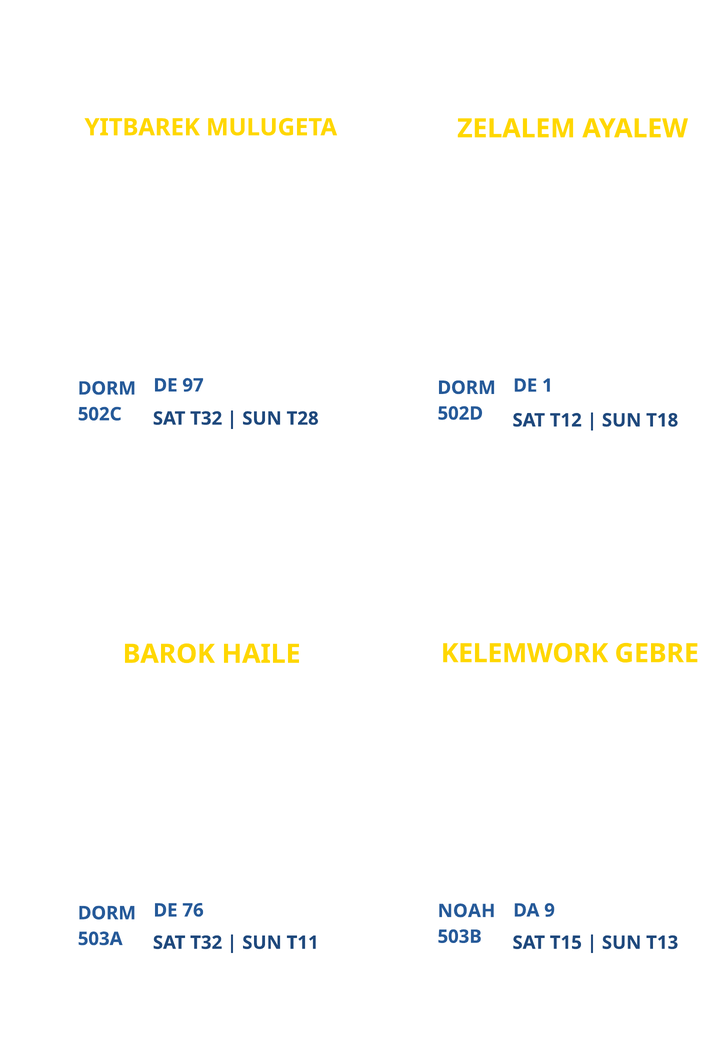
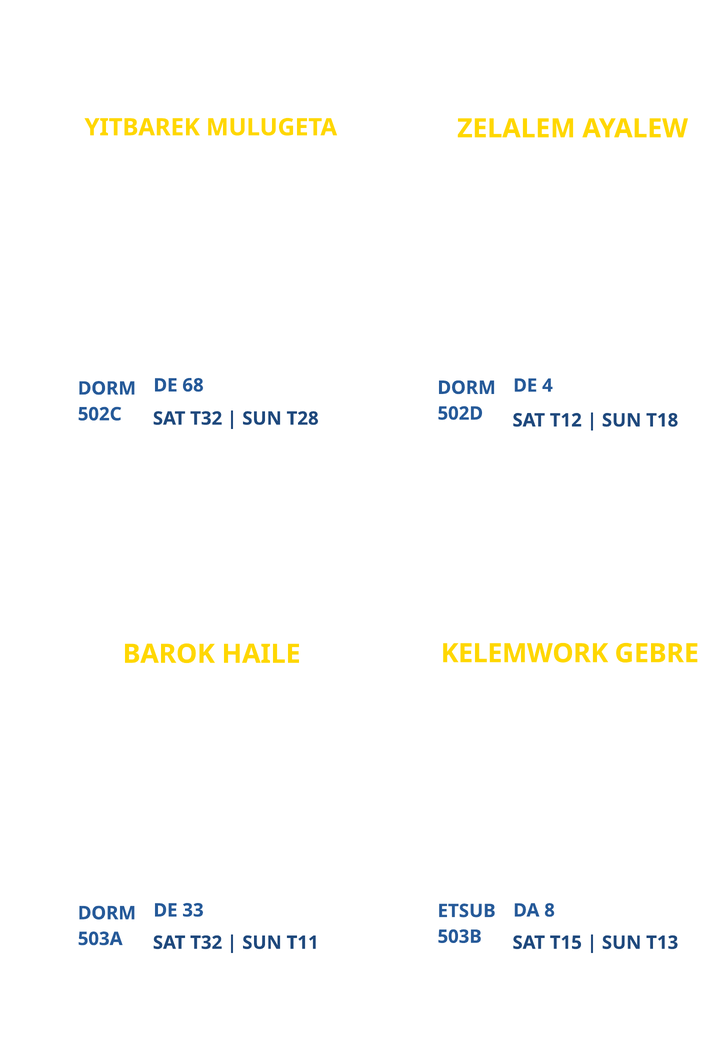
97: 97 -> 68 (193, 386)
1: 1 -> 4 (547, 386)
76: 76 -> 33 (193, 911)
9: 9 -> 8 (550, 911)
NOAH: NOAH -> ETSUB (467, 912)
